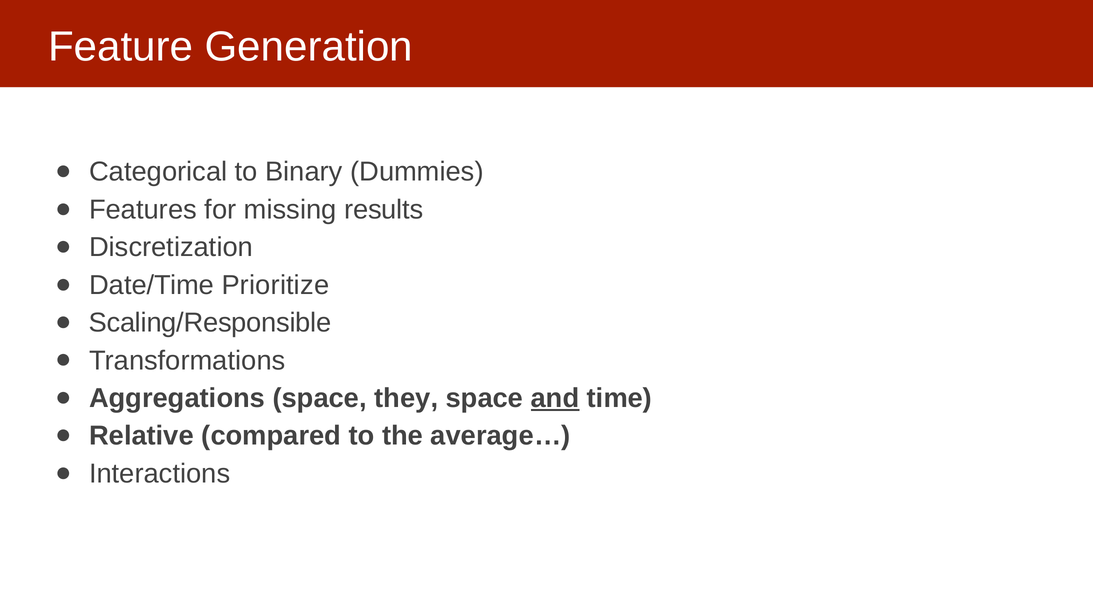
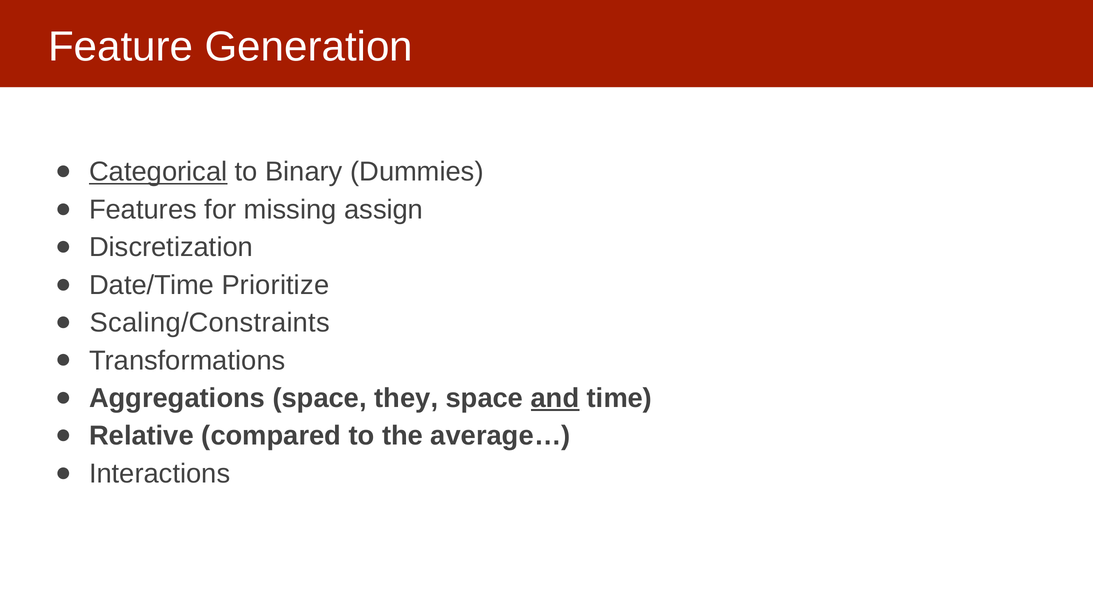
Categorical underline: none -> present (158, 172)
results: results -> assign (384, 210)
Scaling/Responsible: Scaling/Responsible -> Scaling/Constraints (210, 323)
